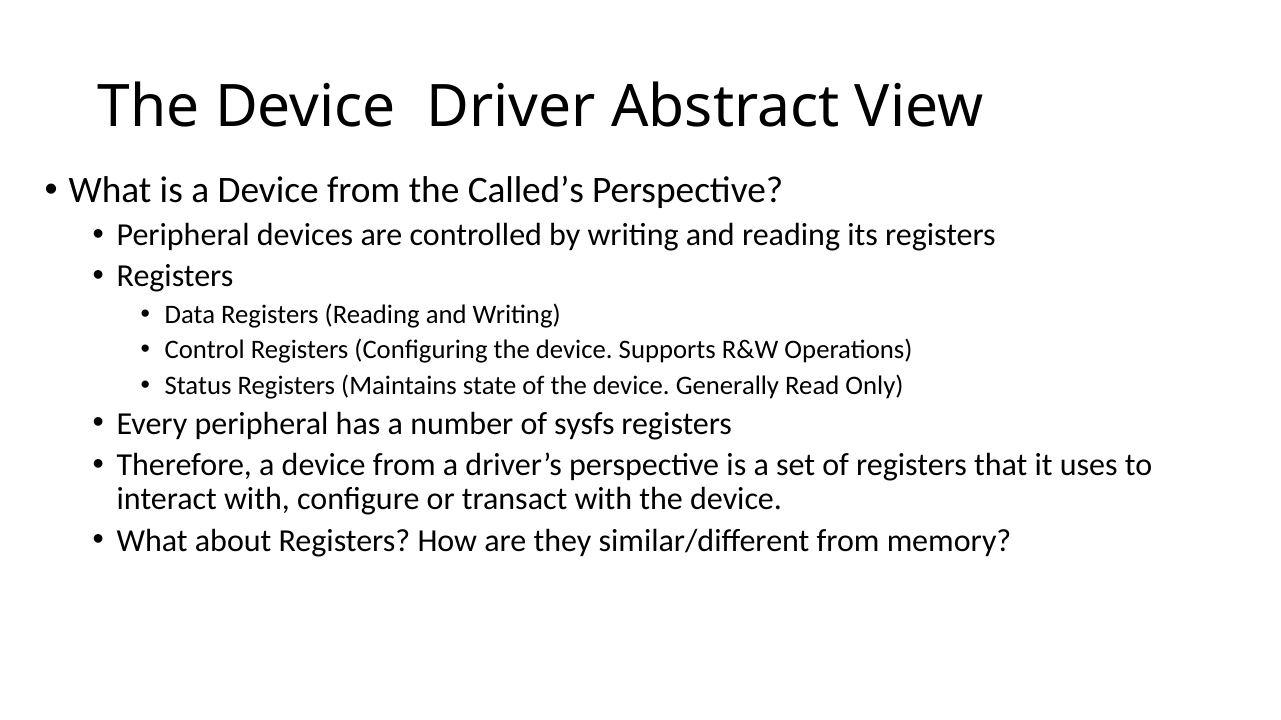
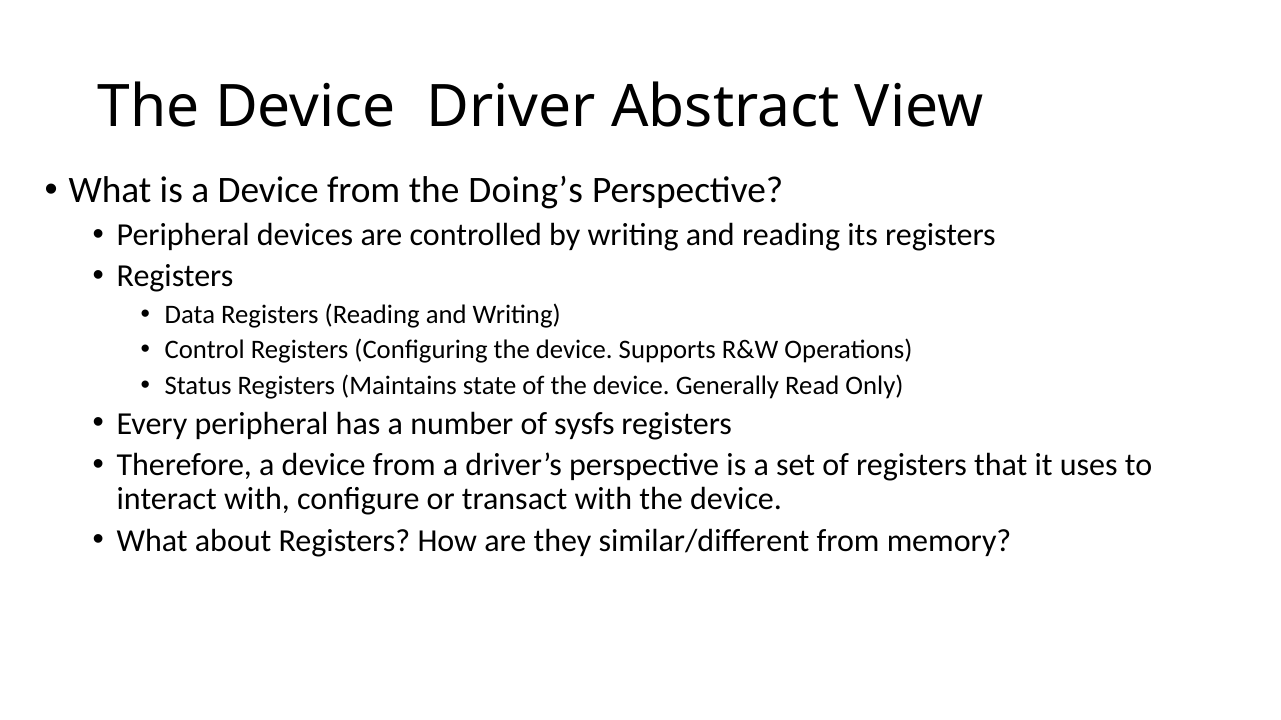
Called’s: Called’s -> Doing’s (526, 191)
